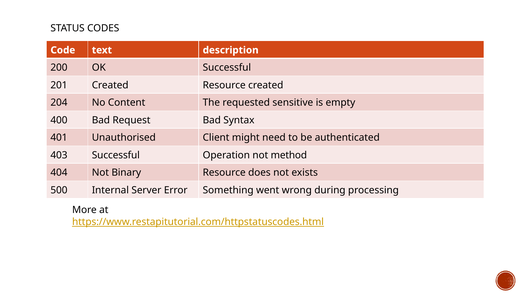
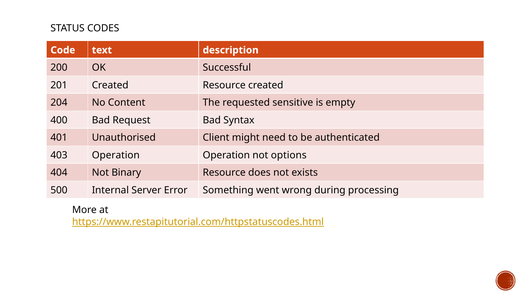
403 Successful: Successful -> Operation (116, 155)
method: method -> options (289, 155)
